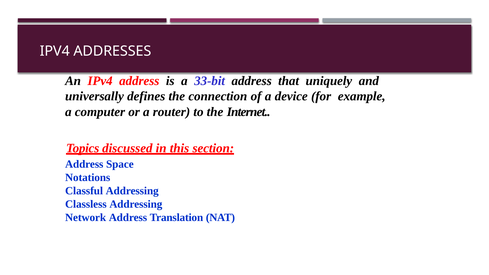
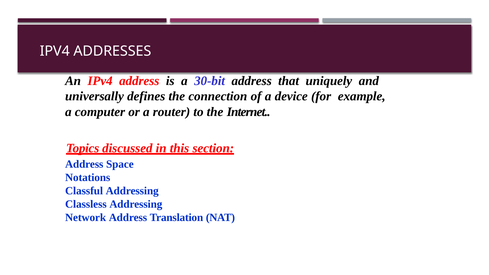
33-bit: 33-bit -> 30-bit (210, 81)
